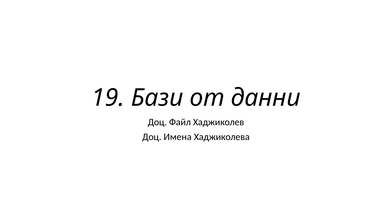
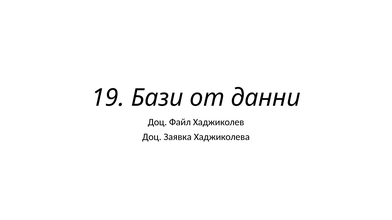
Имена: Имена -> Заявка (178, 137)
